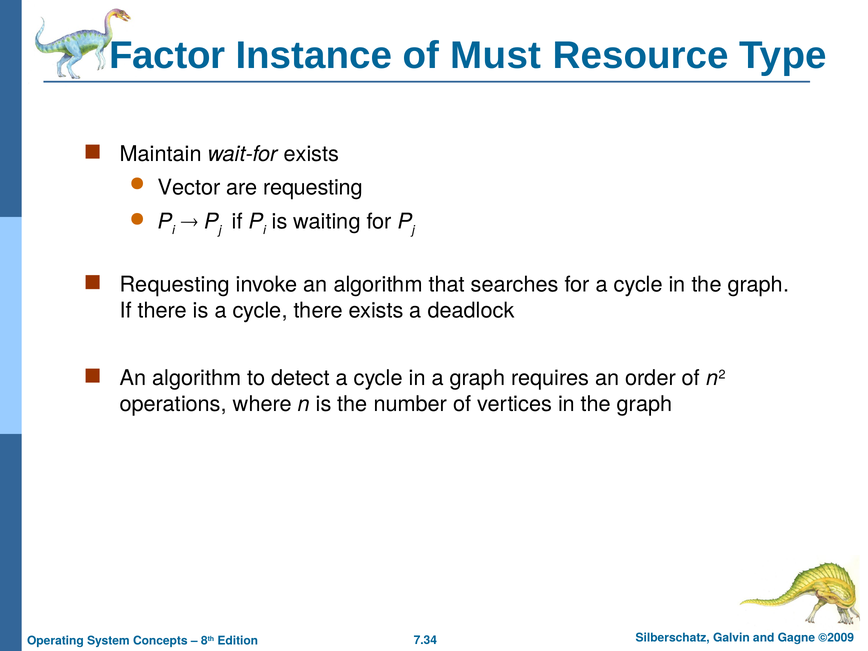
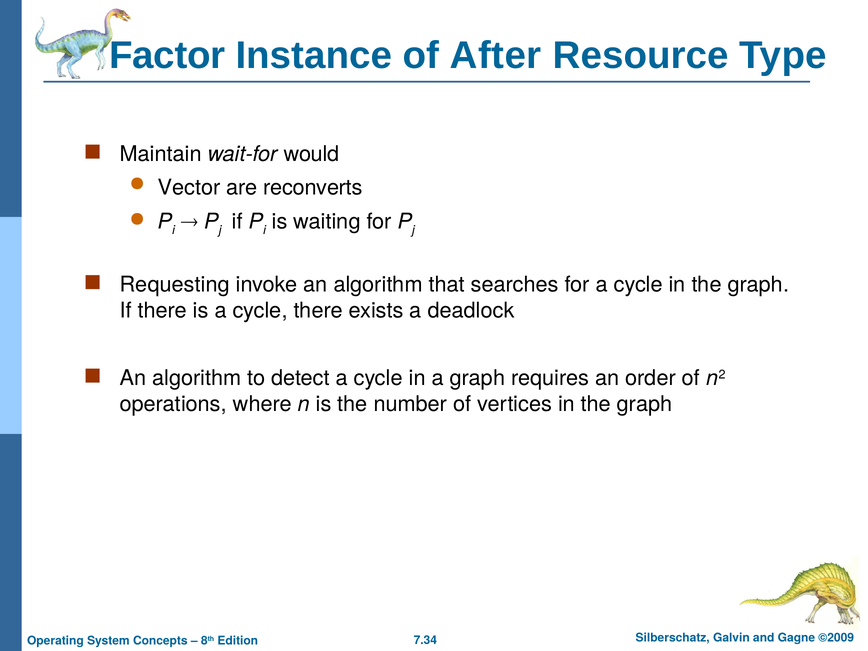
Must: Must -> After (496, 55)
wait-for exists: exists -> would (312, 154)
are requesting: requesting -> reconverts (313, 188)
